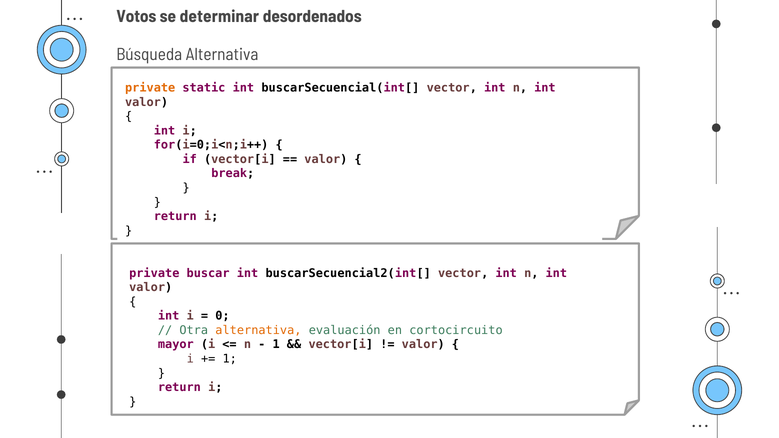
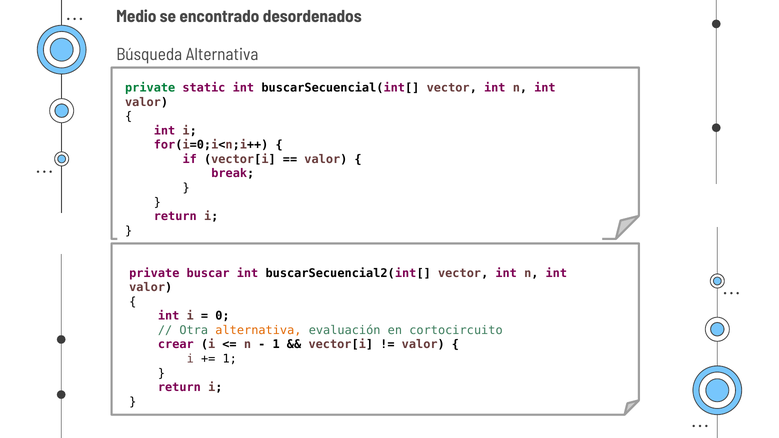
Votos: Votos -> Medio (136, 16)
determinar: determinar -> encontrado (219, 16)
private colour: orange -> green (150, 88)
mayor: mayor -> crear (176, 345)
